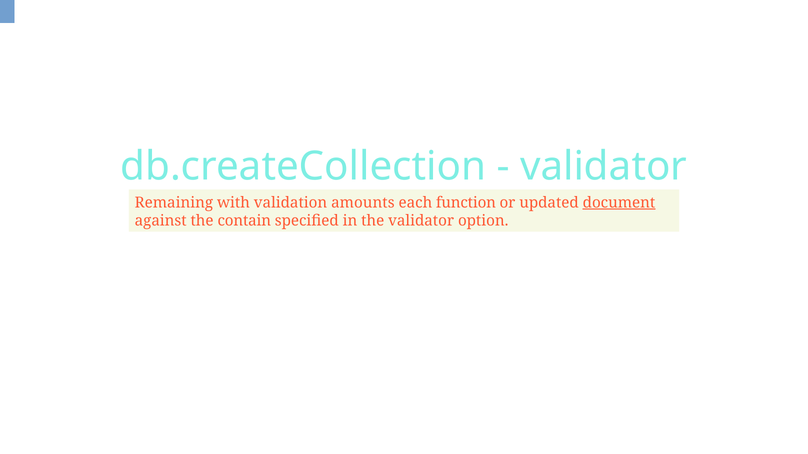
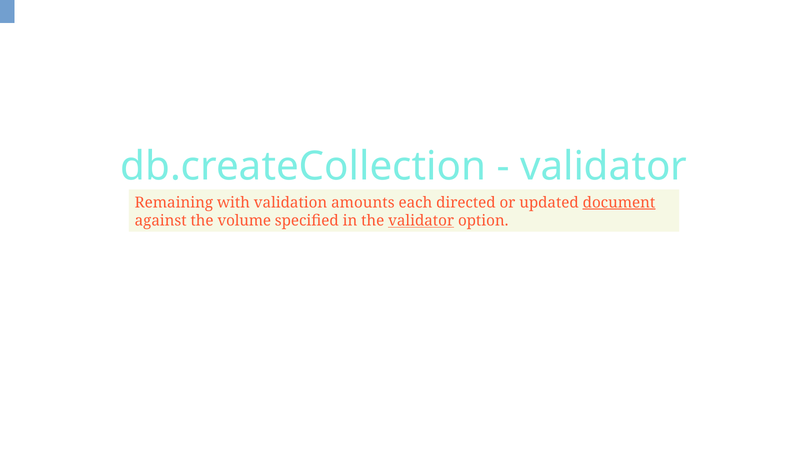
function: function -> directed (466, 203)
contain: contain -> volume (244, 221)
validator underline: none -> present (421, 221)
